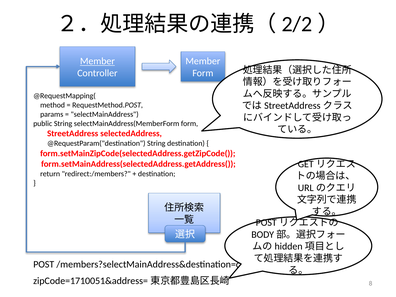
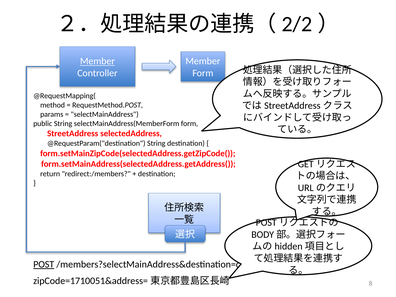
POST underline: none -> present (44, 264)
